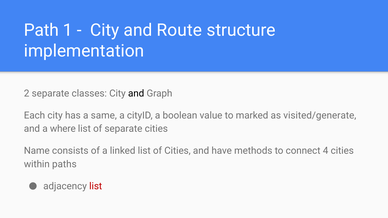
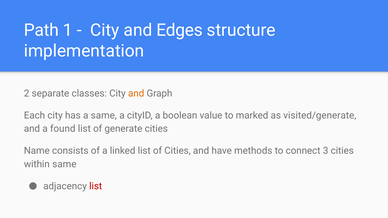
Route: Route -> Edges (180, 30)
and colour: black -> orange (136, 94)
where: where -> found (63, 129)
of separate: separate -> generate (123, 129)
4: 4 -> 3 (326, 151)
within paths: paths -> same (64, 164)
